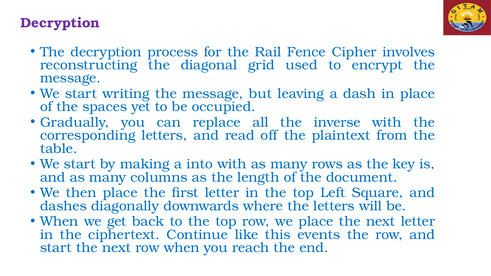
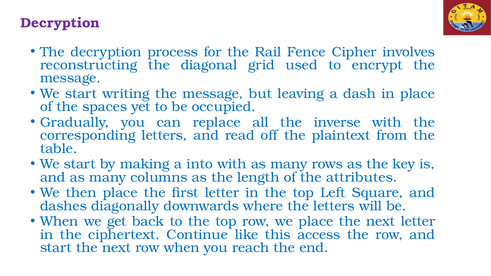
document: document -> attributes (362, 177)
events: events -> access (319, 235)
